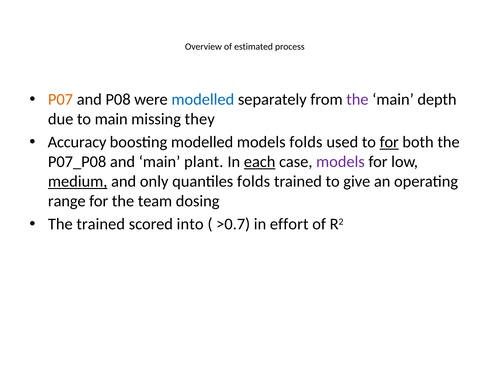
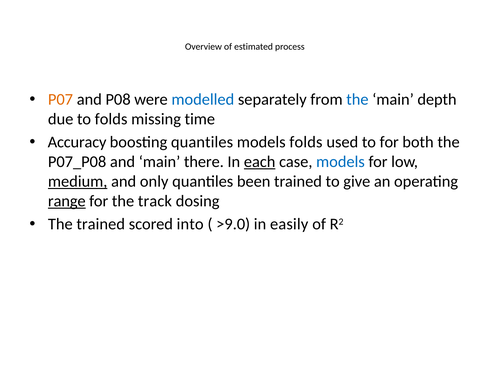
the colour: purple -> blue (357, 100)
to main: main -> folds (111, 119)
they: they -> time (200, 119)
boosting modelled: modelled -> quantiles (202, 142)
for underline: present -> none (389, 142)
plant: plant -> there (204, 162)
models colour: purple -> blue (340, 162)
quantiles folds: folds -> been (254, 182)
range underline: none -> present (67, 201)
team: team -> track (155, 201)
>0.7: >0.7 -> >9.0 (233, 224)
effort: effort -> easily (289, 224)
